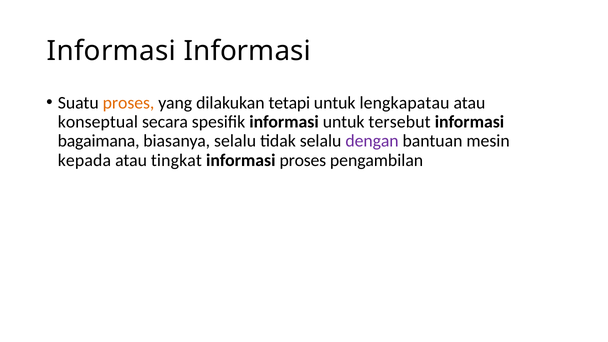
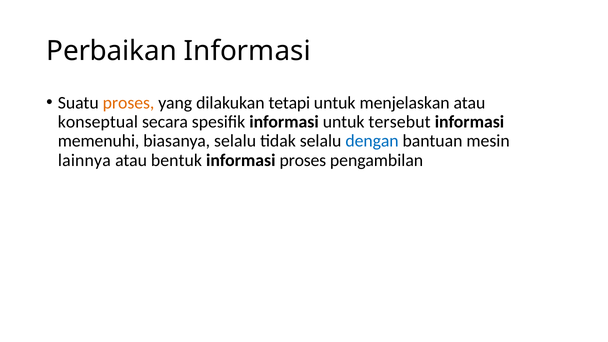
Informasi: Informasi -> Perbaikan (112, 51)
lengkapatau: lengkapatau -> menjelaskan (405, 103)
bagaimana: bagaimana -> memenuhi (99, 141)
dengan colour: purple -> blue (372, 141)
kepada: kepada -> lainnya (84, 160)
tingkat: tingkat -> bentuk (176, 160)
